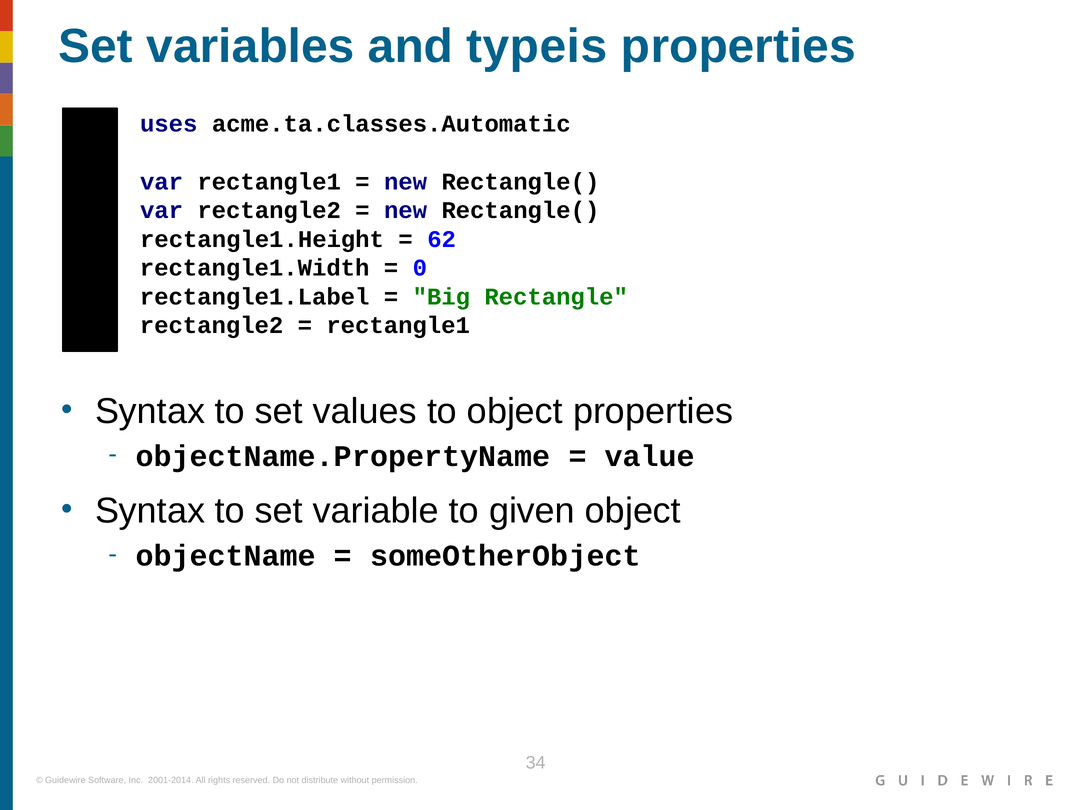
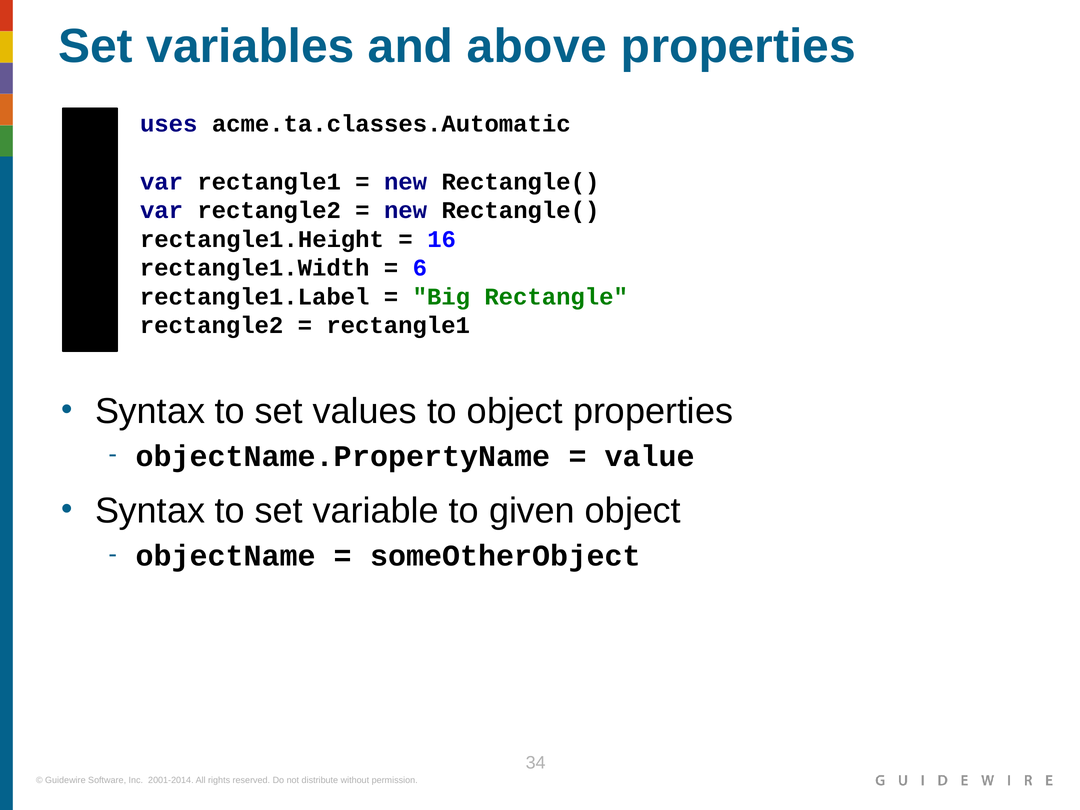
typeis: typeis -> above (537, 46)
62: 62 -> 16 (442, 239)
0: 0 -> 6 (420, 268)
